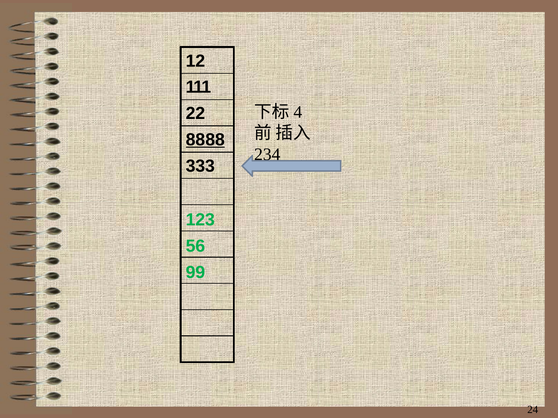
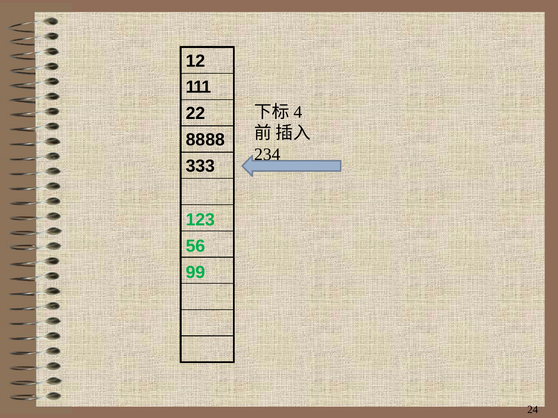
8888 underline: present -> none (205, 140)
